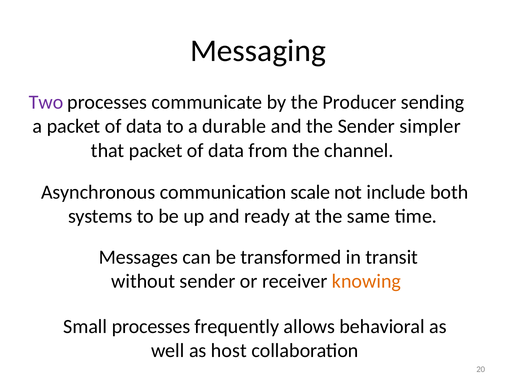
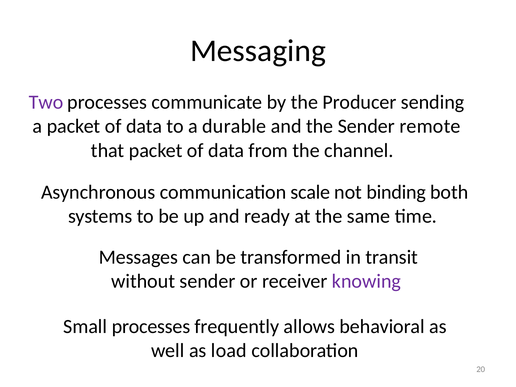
simpler: simpler -> remote (430, 126)
include: include -> binding (396, 192)
knowing colour: orange -> purple (366, 281)
host: host -> load (229, 351)
